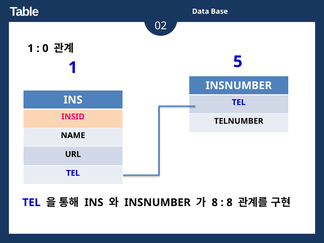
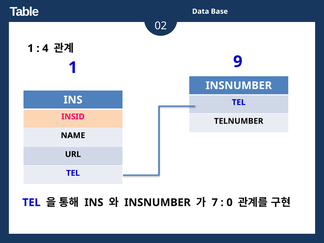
0: 0 -> 4 (45, 48)
5: 5 -> 9 (238, 62)
8: 8 -> 7 (215, 203)
8: 8 -> 0 (230, 203)
